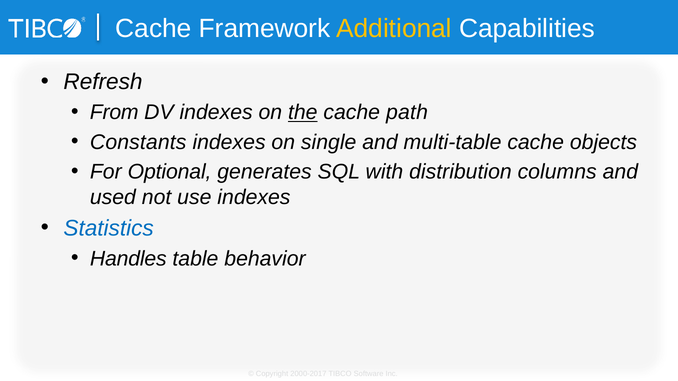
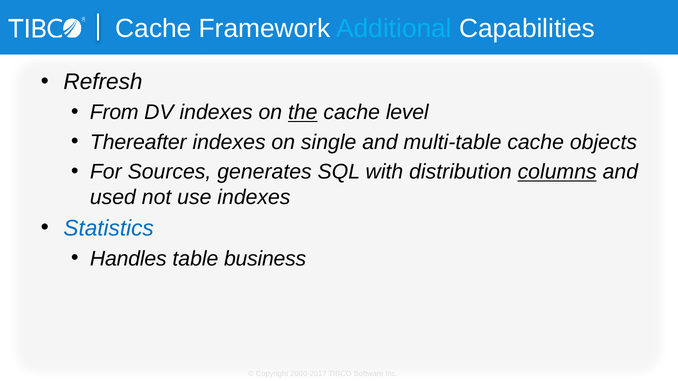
Additional colour: yellow -> light blue (394, 29)
path: path -> level (407, 113)
Constants: Constants -> Thereafter (138, 142)
Optional: Optional -> Sources (170, 172)
columns underline: none -> present (557, 172)
behavior: behavior -> business (265, 259)
